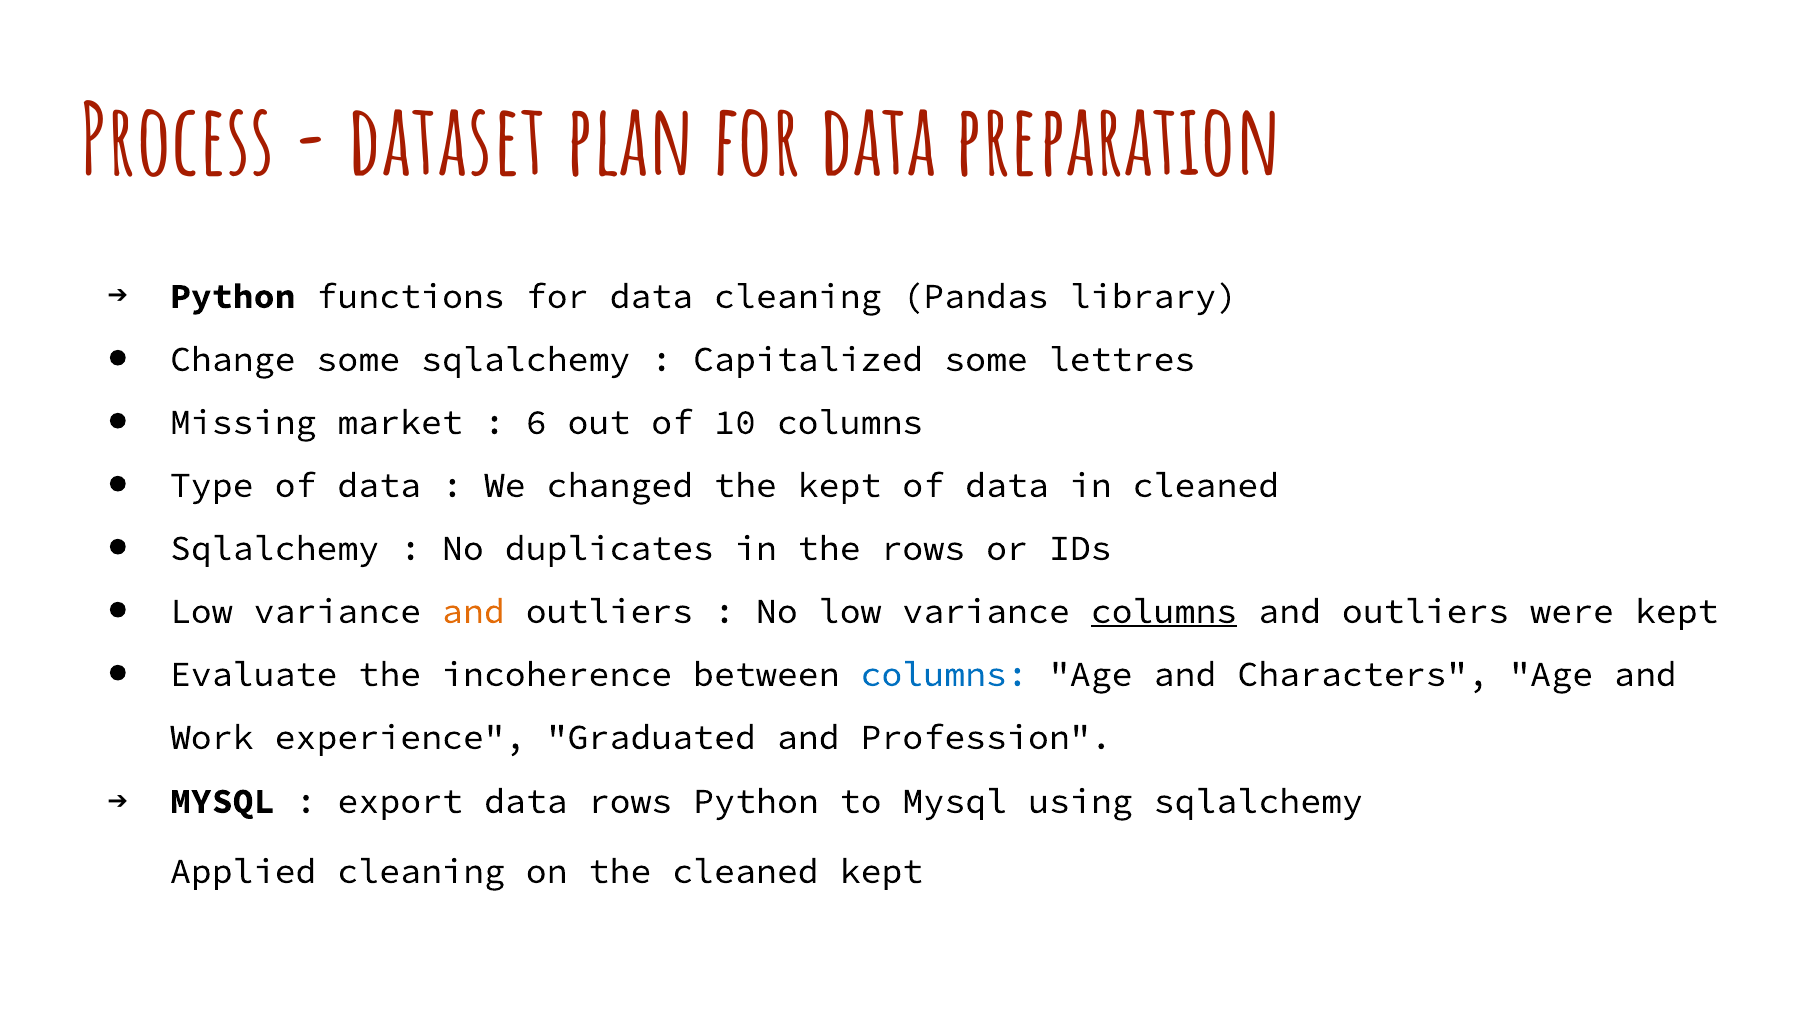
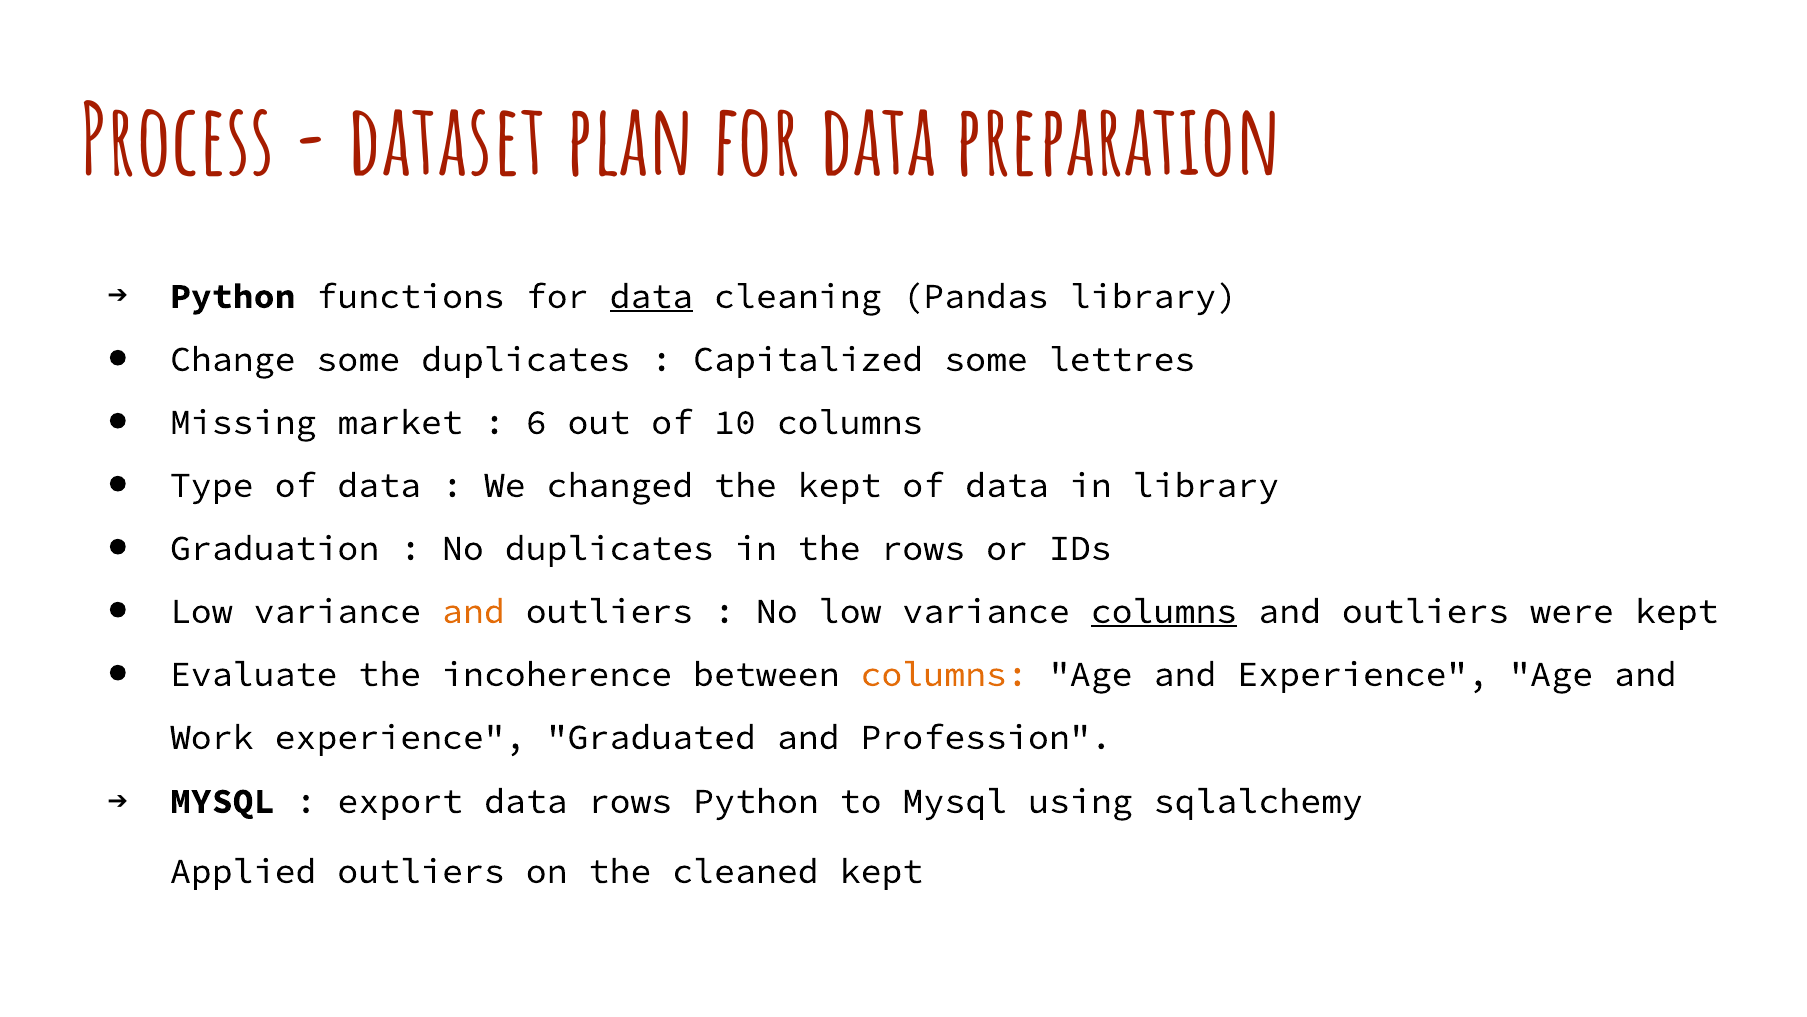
data underline: none -> present (651, 296)
some sqlalchemy: sqlalchemy -> duplicates (526, 359)
in cleaned: cleaned -> library (1206, 485)
Sqlalchemy: Sqlalchemy -> Graduation (275, 548)
columns colour: blue -> orange (944, 674)
and Characters: Characters -> Experience (1363, 674)
Applied cleaning: cleaning -> outliers (421, 871)
